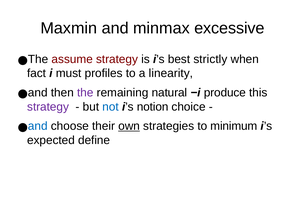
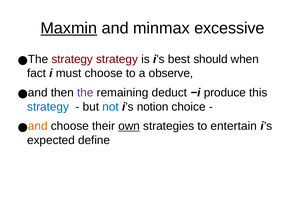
Maxmin underline: none -> present (69, 28)
The assume: assume -> strategy (72, 59)
strictly: strictly -> should (210, 59)
must profiles: profiles -> choose (104, 73)
linearity: linearity -> observe (171, 73)
natural: natural -> deduct (169, 93)
strategy colour: purple -> blue (48, 107)
and colour: blue -> orange (38, 126)
minimum: minimum -> entertain (234, 126)
